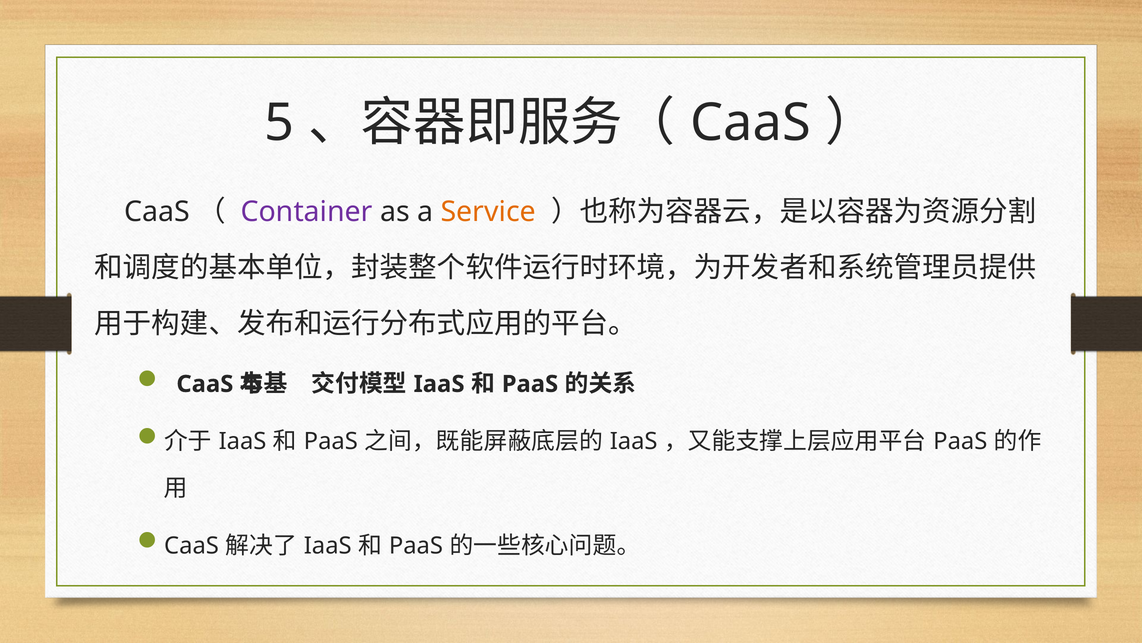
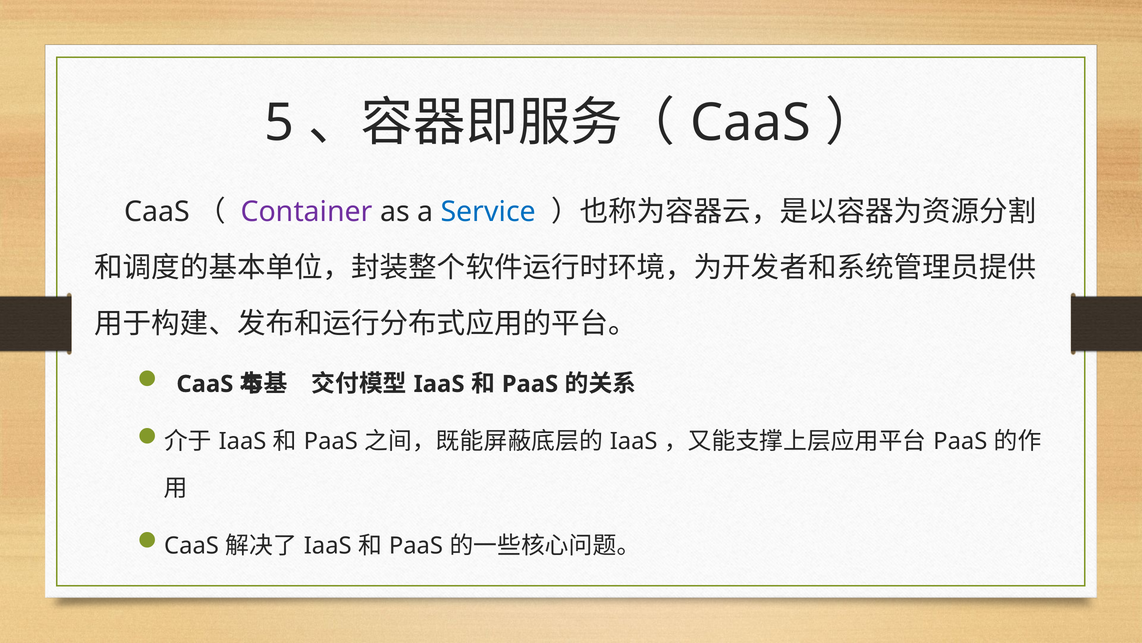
Service colour: orange -> blue (488, 212)
